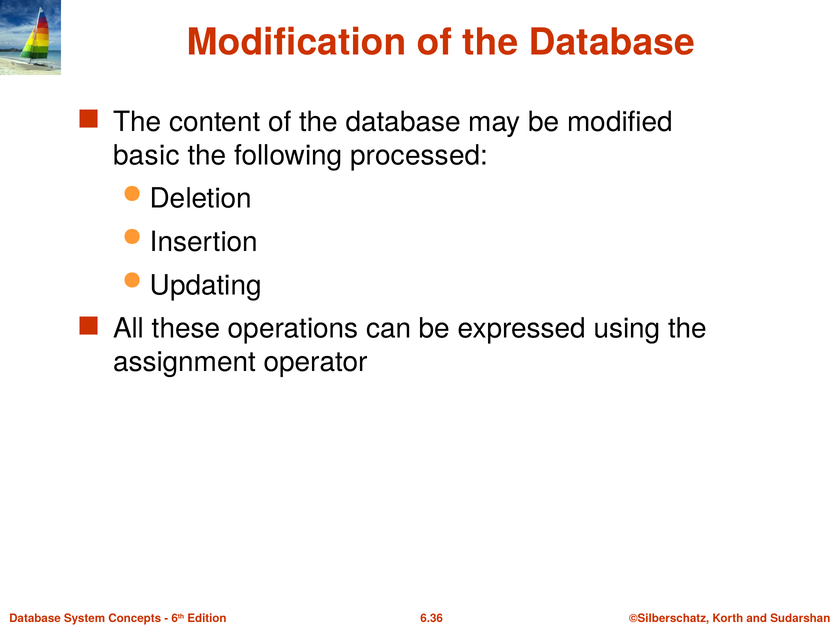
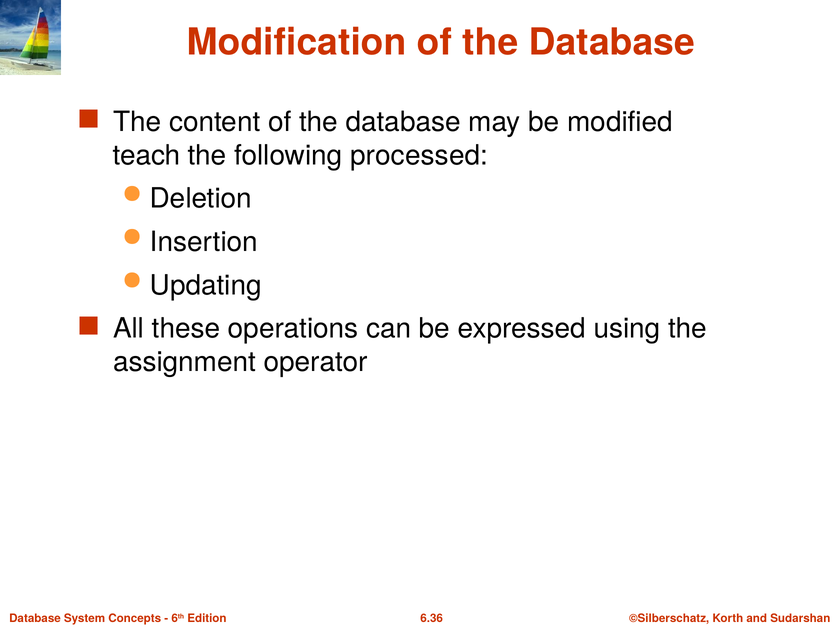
basic: basic -> teach (147, 155)
